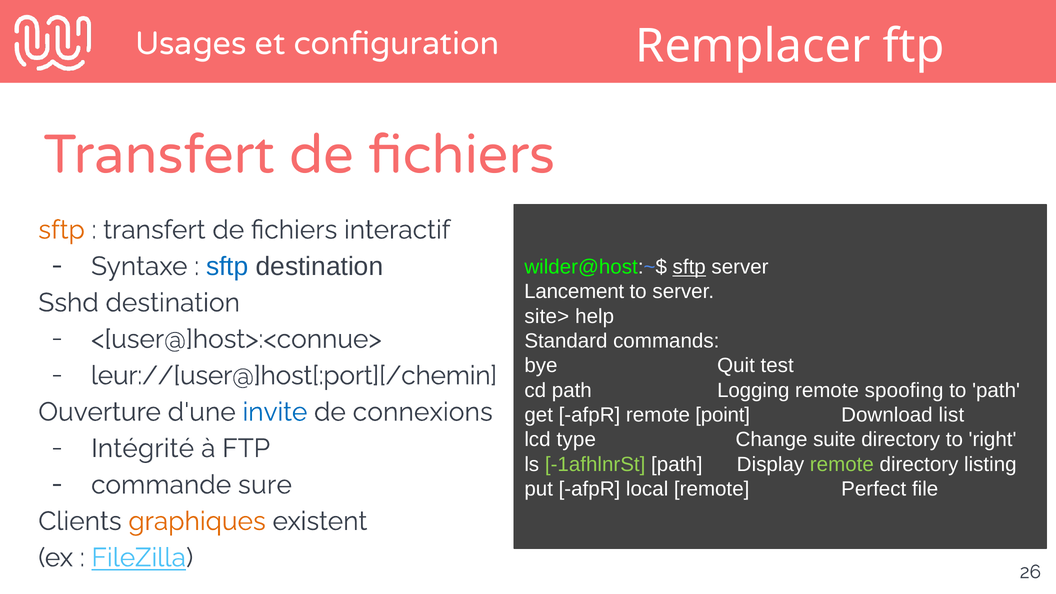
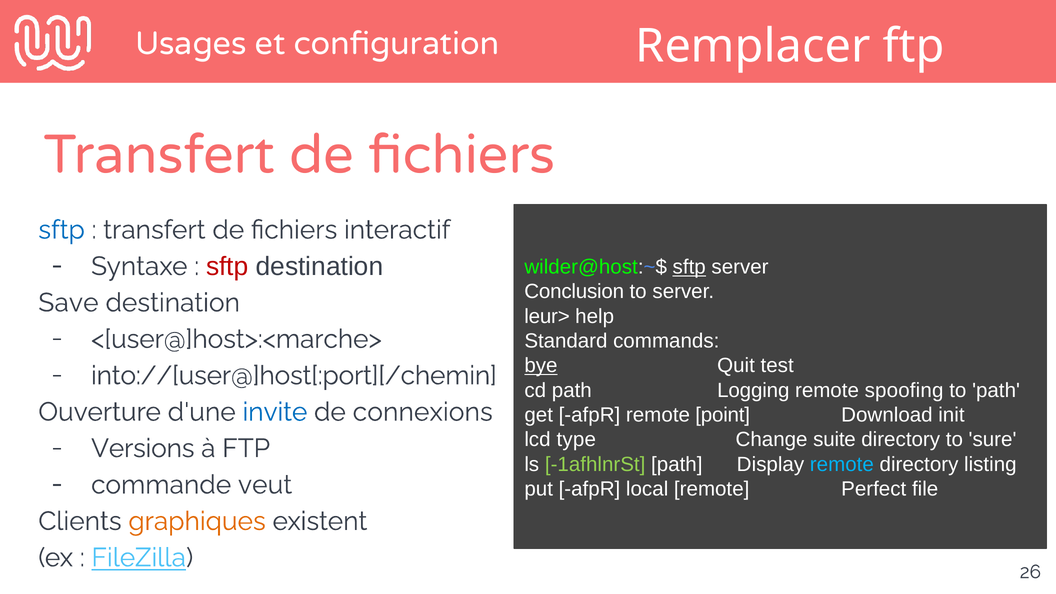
sftp colour: orange -> blue (62, 230)
sftp colour: blue -> red (227, 266)
Lancement: Lancement -> Conclusion (574, 292)
Sshd: Sshd -> Save (68, 303)
site>: site> -> leur> (547, 316)
<[user@]host>:<connue>: <[user@]host>:<connue> -> <[user@]host>:<marche> (236, 339)
bye underline: none -> present (541, 366)
leur://[user@]host[:port][/chemin: leur://[user@]host[:port][/chemin -> into://[user@]host[:port][/chemin (294, 376)
list: list -> init (951, 415)
right: right -> sure (993, 440)
Intégrité: Intégrité -> Versions (143, 448)
remote colour: light green -> light blue (842, 464)
sure: sure -> veut (265, 485)
